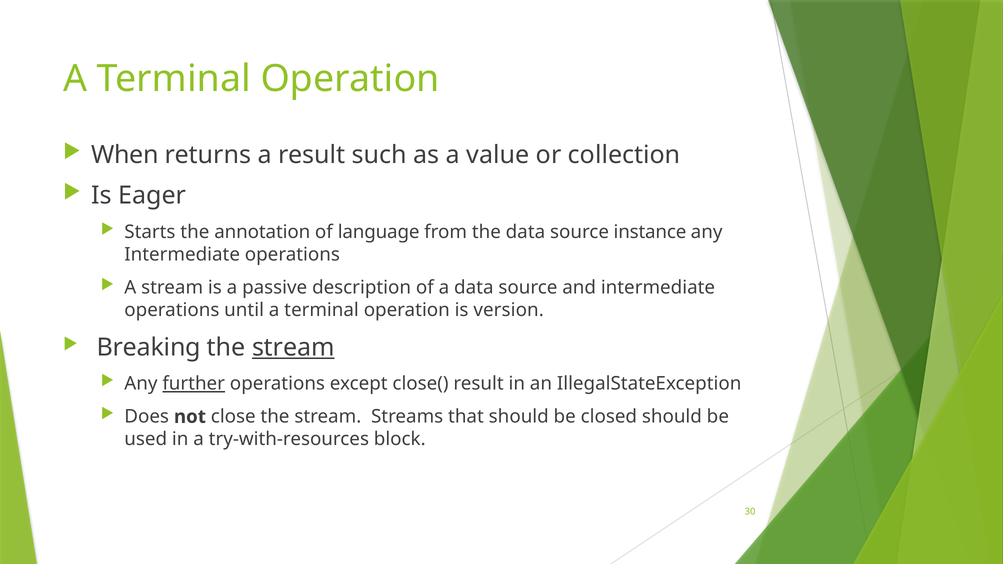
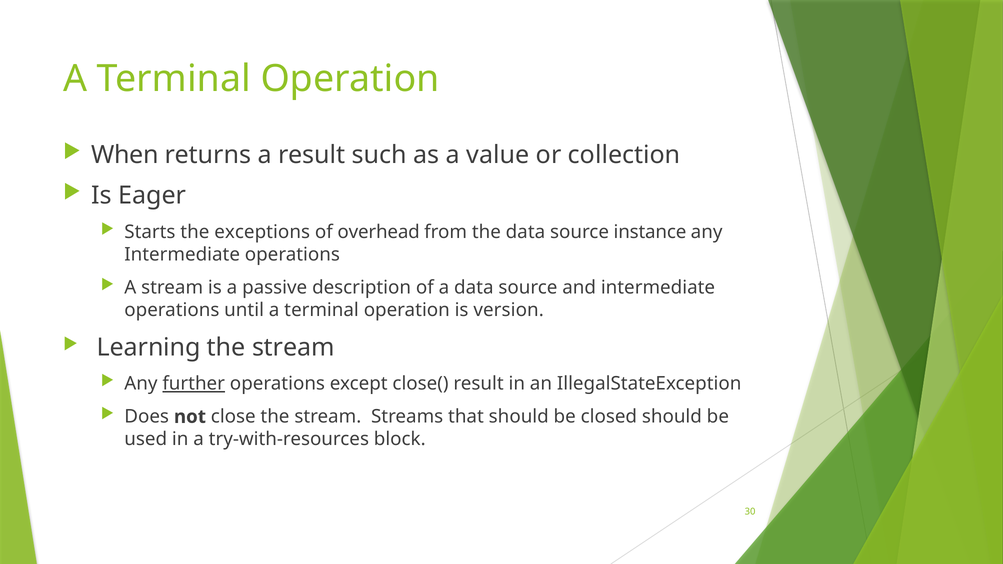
annotation: annotation -> exceptions (262, 232)
language: language -> overhead (379, 232)
Breaking: Breaking -> Learning (149, 347)
stream underline: present -> none (293, 347)
